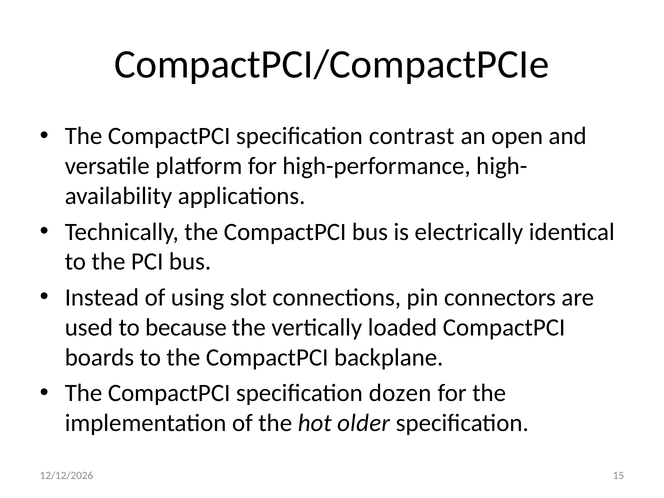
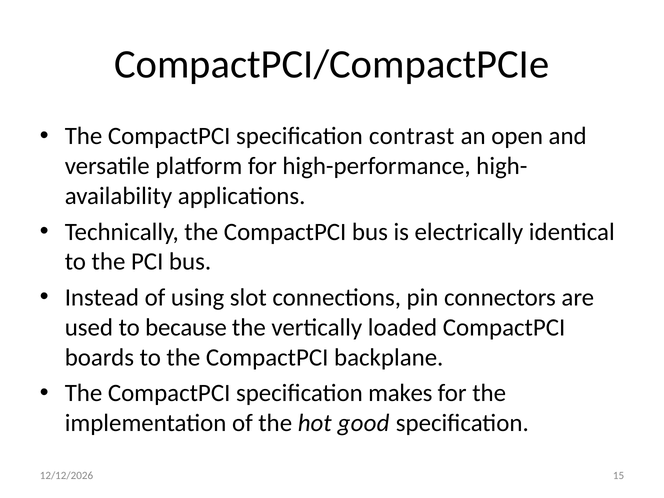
dozen: dozen -> makes (400, 393)
older: older -> good (364, 423)
